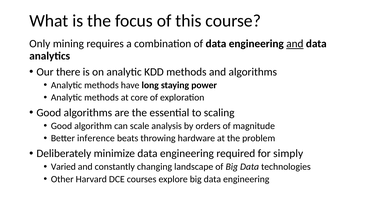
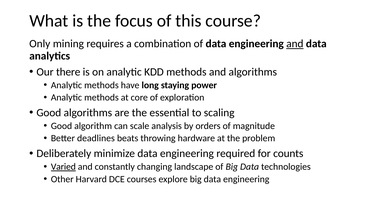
inference: inference -> deadlines (96, 138)
simply: simply -> counts (288, 153)
Varied underline: none -> present (63, 167)
